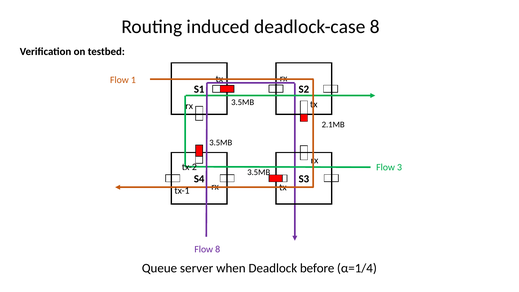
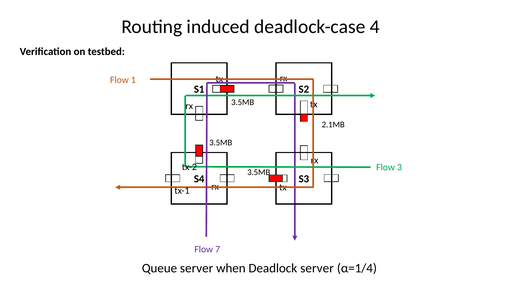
deadlock-case 8: 8 -> 4 (375, 27)
Flow 8: 8 -> 7 (218, 249)
Deadlock before: before -> server (317, 268)
